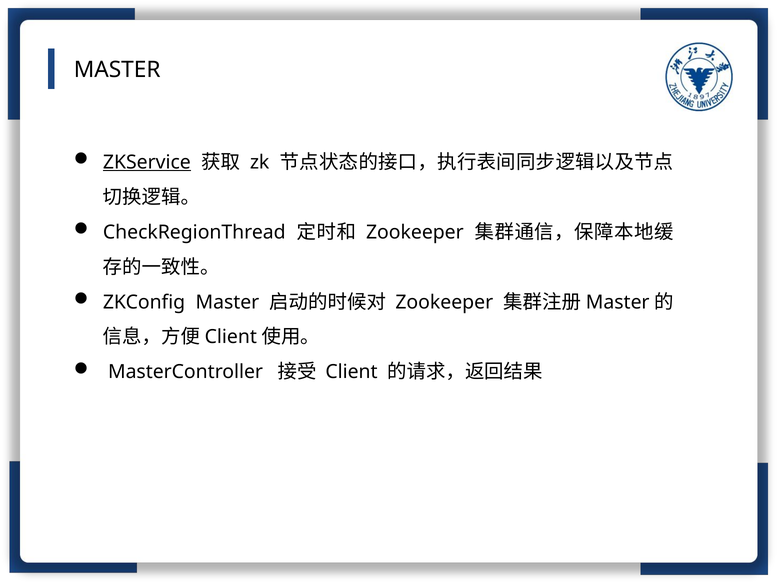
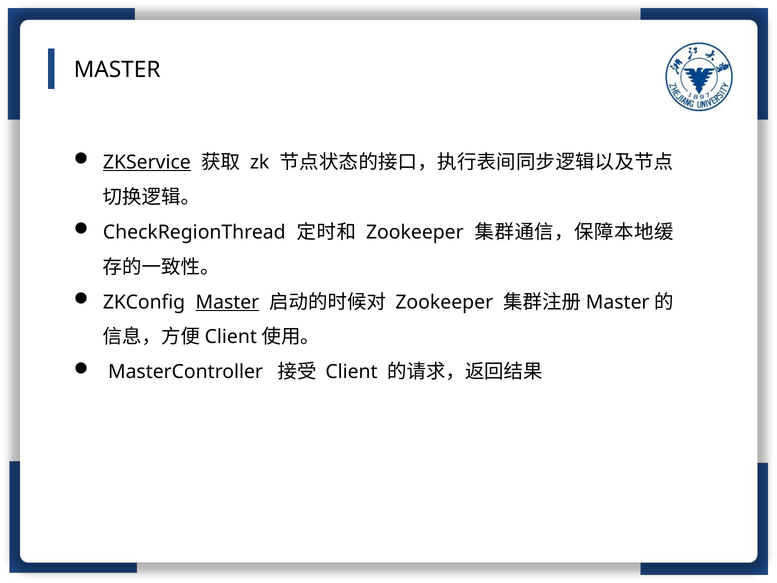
Master underline: none -> present (227, 302)
